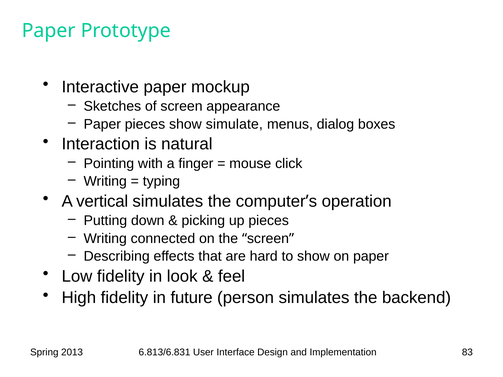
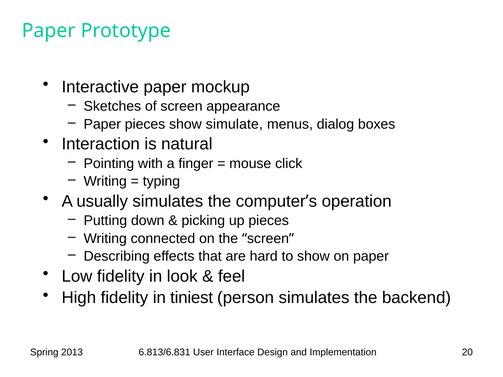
vertical: vertical -> usually (102, 201)
future: future -> tiniest (192, 298)
83: 83 -> 20 (467, 353)
